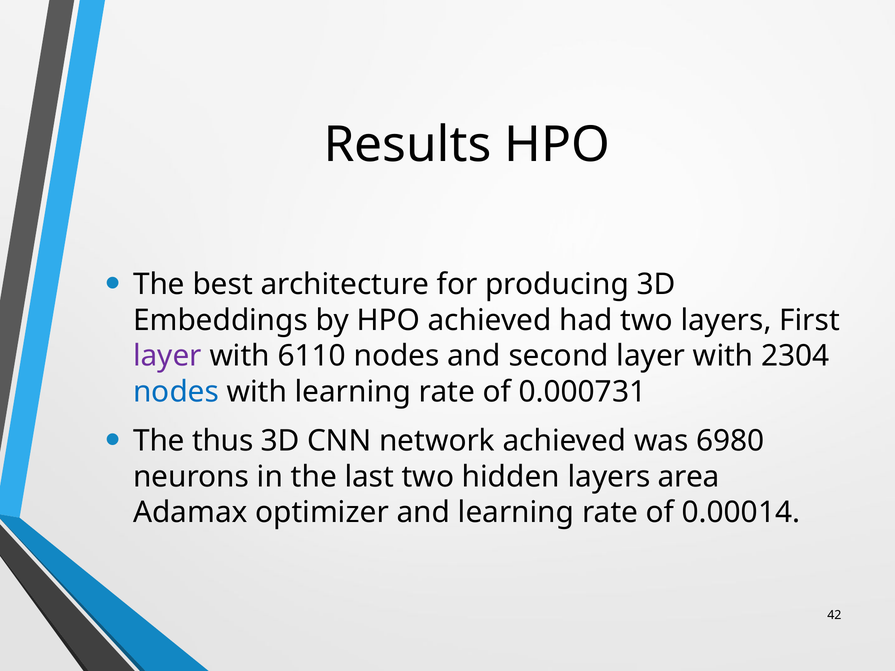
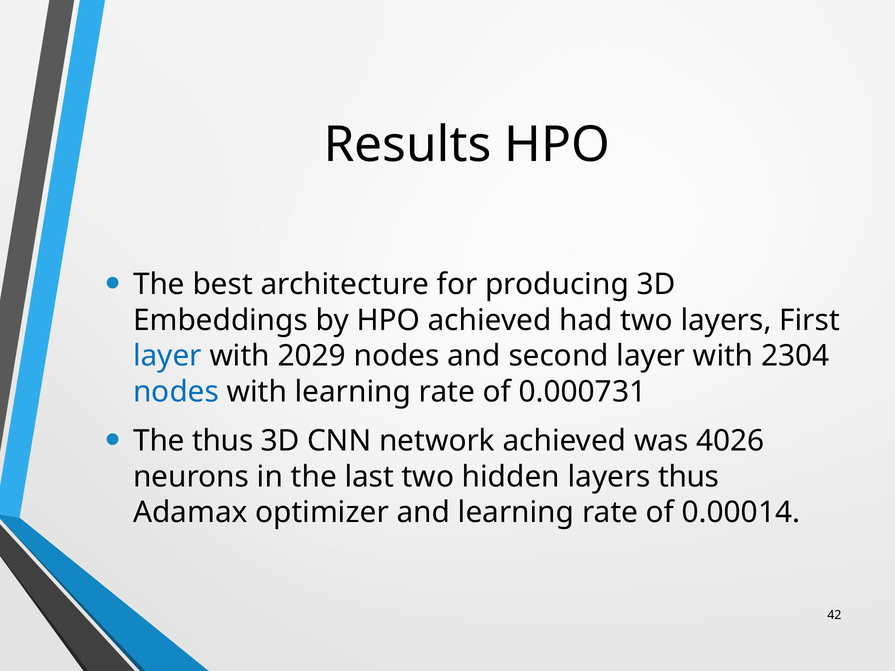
layer colour: purple -> blue (167, 356)
6110: 6110 -> 2029 (312, 356)
6980: 6980 -> 4026 (730, 441)
layers area: area -> thus (689, 477)
